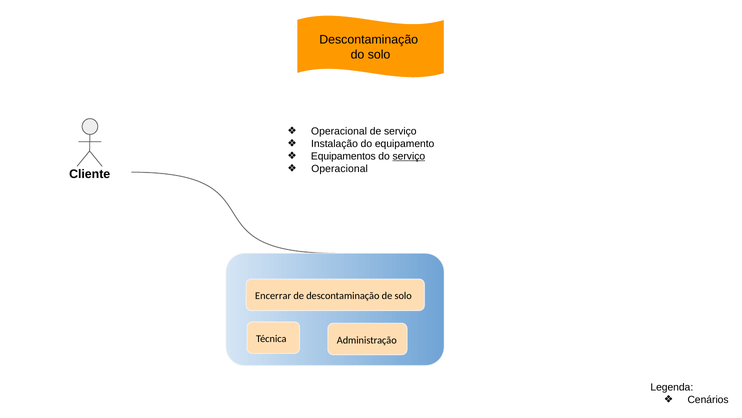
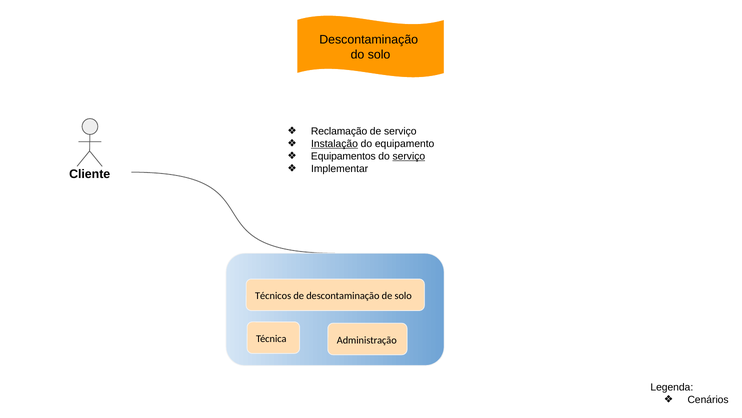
Operacional: Operacional -> Reclamação (339, 131)
Instalação underline: none -> present (334, 144)
Operacional: Operacional -> Implementar (340, 168)
Encerrar: Encerrar -> Técnicos (273, 296)
